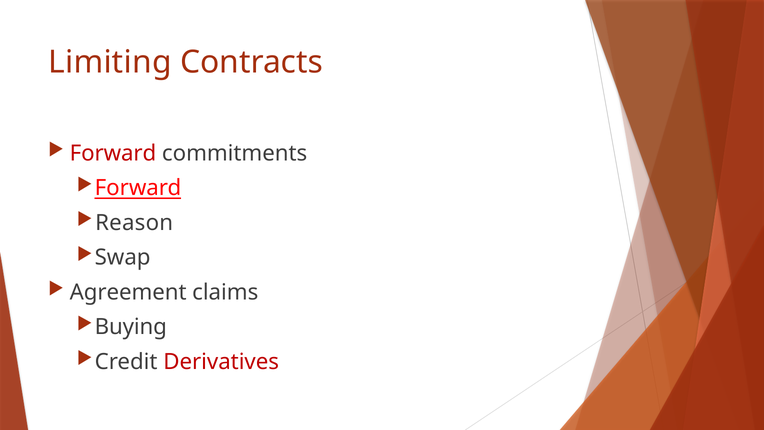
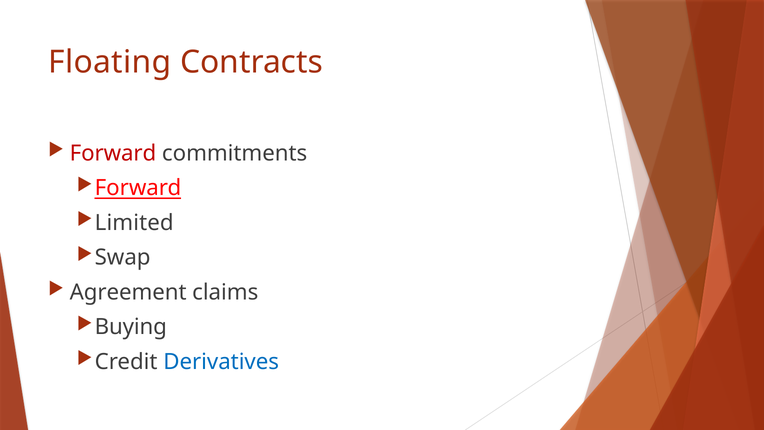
Limiting: Limiting -> Floating (110, 62)
Reason: Reason -> Limited (134, 223)
Derivatives colour: red -> blue (221, 362)
